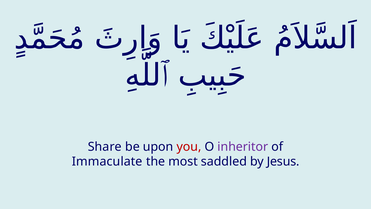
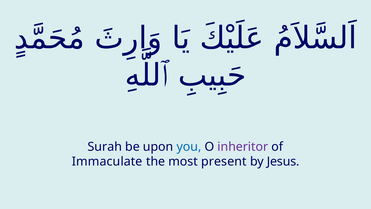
Share: Share -> Surah (105, 146)
you colour: red -> blue (189, 146)
saddled: saddled -> present (224, 161)
